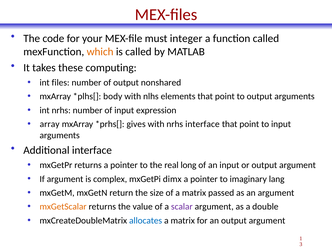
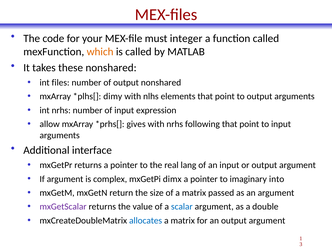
these computing: computing -> nonshared (111, 68)
body: body -> dimy (113, 96)
array: array -> allow (50, 124)
nrhs interface: interface -> following (202, 124)
long: long -> lang (188, 165)
lang: lang -> into (277, 179)
mxGetScalar colour: orange -> purple (63, 207)
scalar colour: purple -> blue (182, 207)
